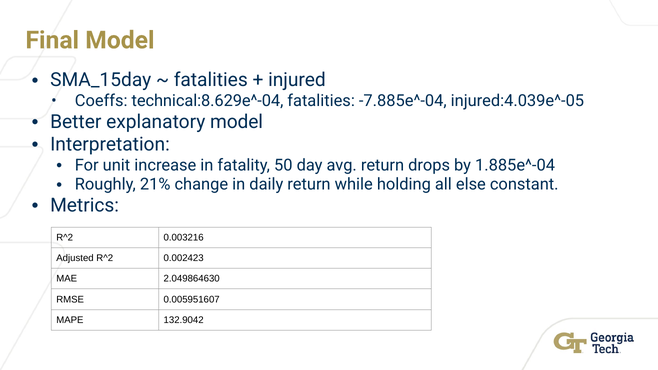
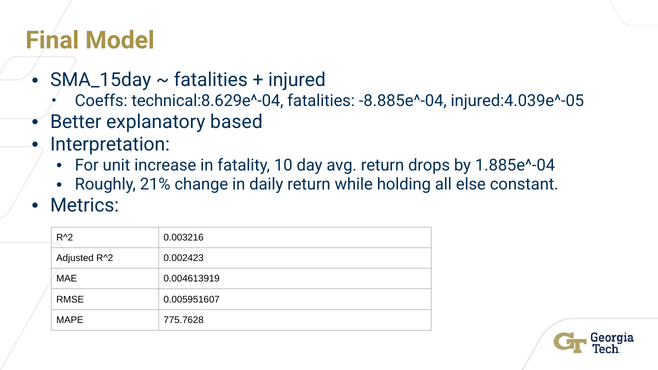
-7.885e^-04: -7.885e^-04 -> -8.885e^-04 (403, 101)
explanatory model: model -> based (236, 122)
50: 50 -> 10 (283, 165)
2.049864630: 2.049864630 -> 0.004613919 (192, 279)
132.9042: 132.9042 -> 775.7628 (184, 320)
